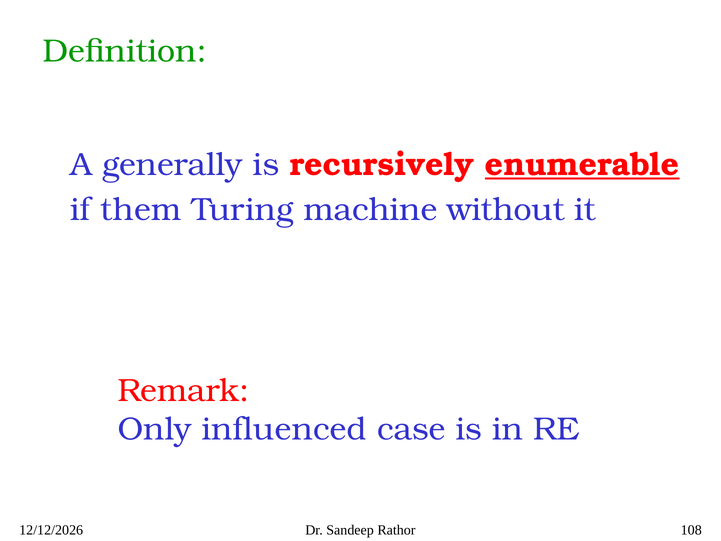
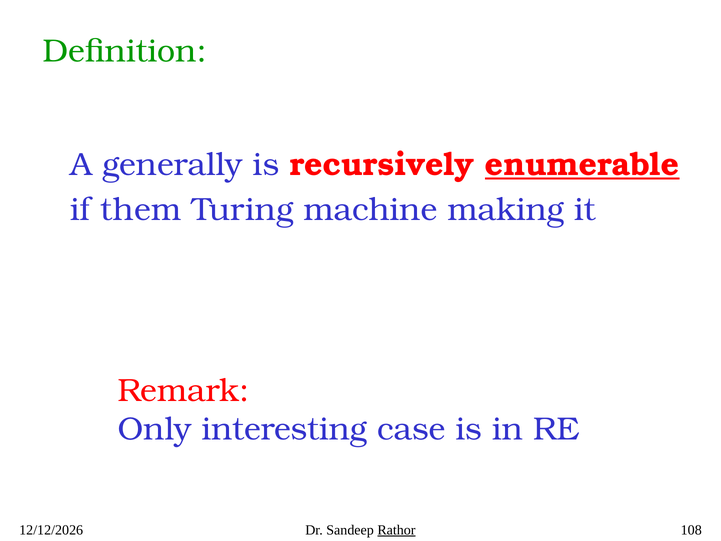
without: without -> making (506, 210)
influenced: influenced -> interesting (284, 429)
Rathor underline: none -> present (396, 530)
